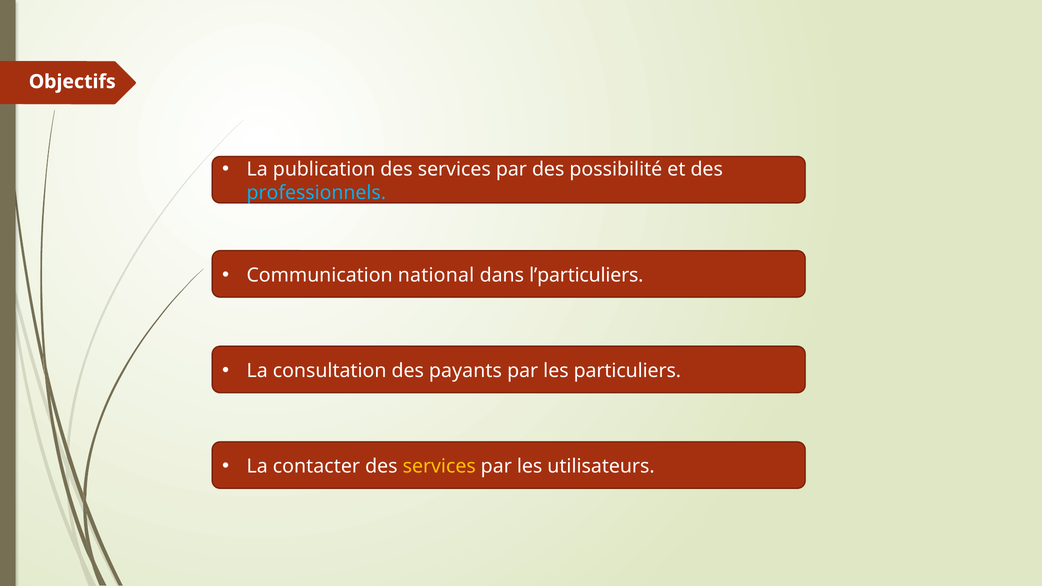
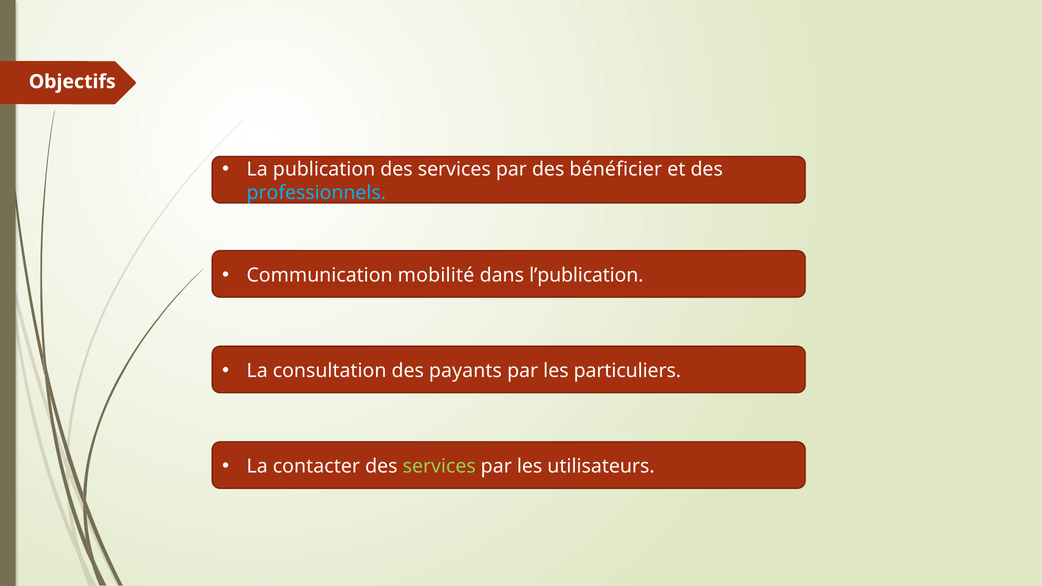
possibilité: possibilité -> bénéficier (616, 169)
national: national -> mobilité (436, 275)
l’particuliers: l’particuliers -> l’publication (586, 275)
services colour: yellow -> light green (439, 467)
